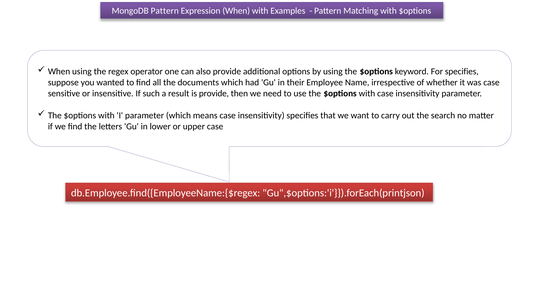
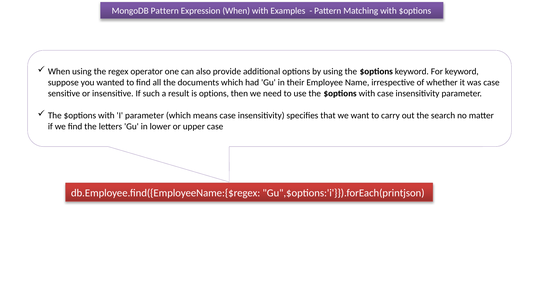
For specifies: specifies -> keyword (462, 71)
is provide: provide -> options (214, 93)
